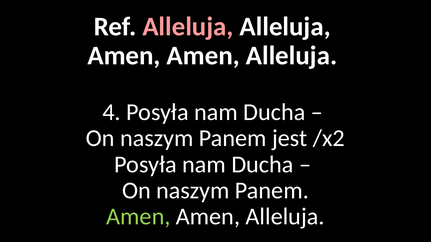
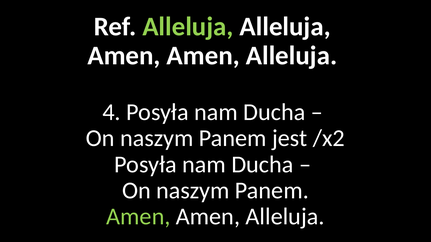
Alleluja colour: pink -> light green (188, 27)
